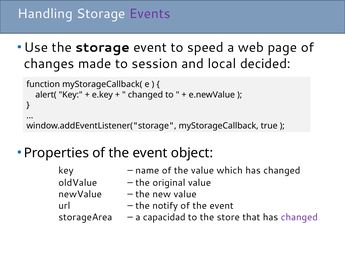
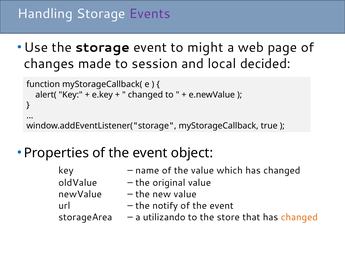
speed: speed -> might (205, 48)
capacidad: capacidad -> utilizando (164, 217)
changed colour: purple -> orange (299, 217)
